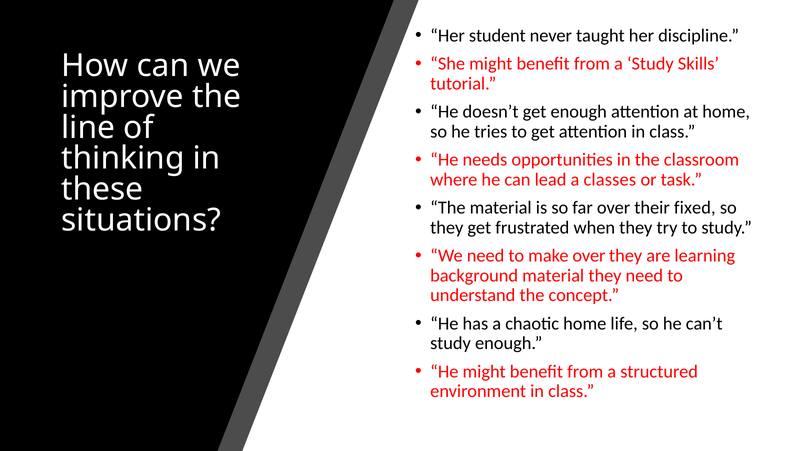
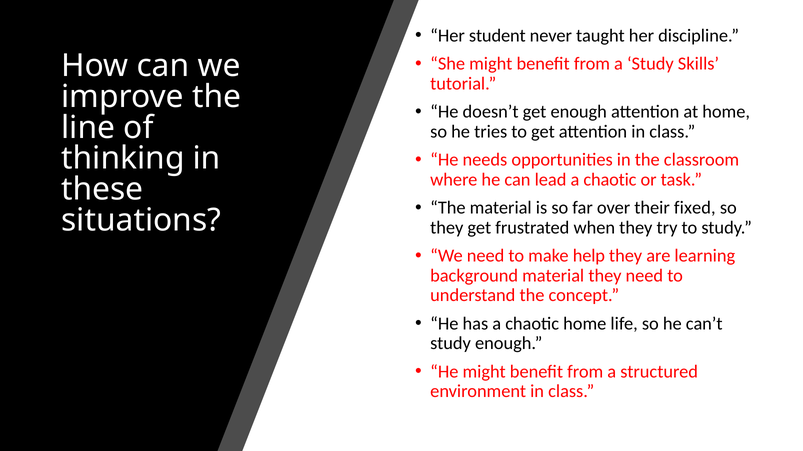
lead a classes: classes -> chaotic (610, 180)
make over: over -> help (589, 256)
